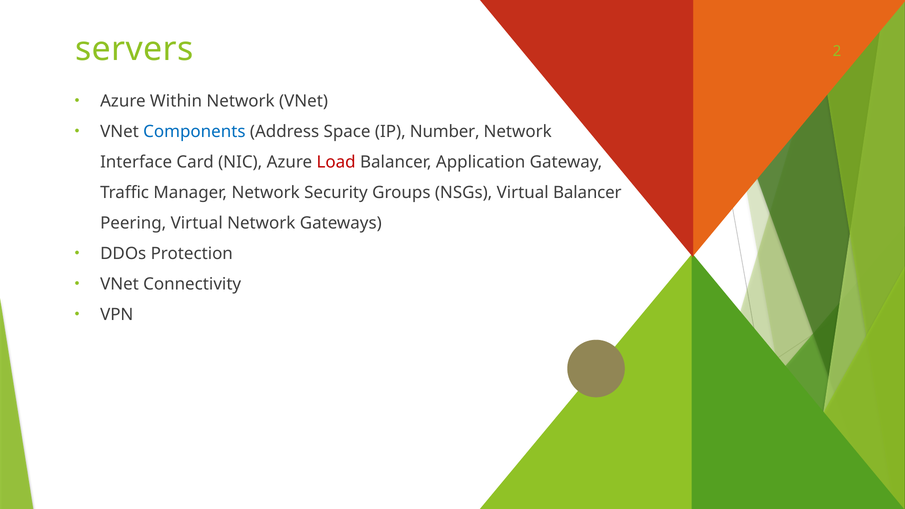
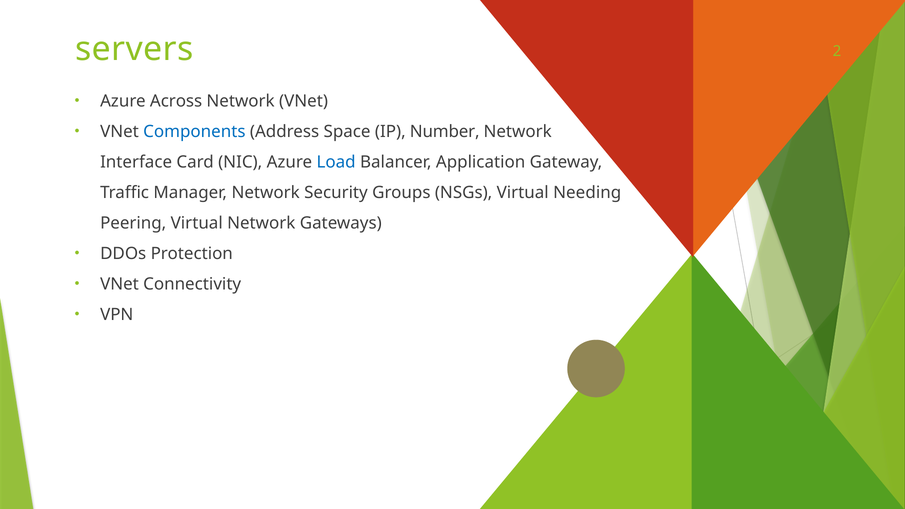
Within: Within -> Across (176, 101)
Load colour: red -> blue (336, 162)
Virtual Balancer: Balancer -> Needing (587, 193)
